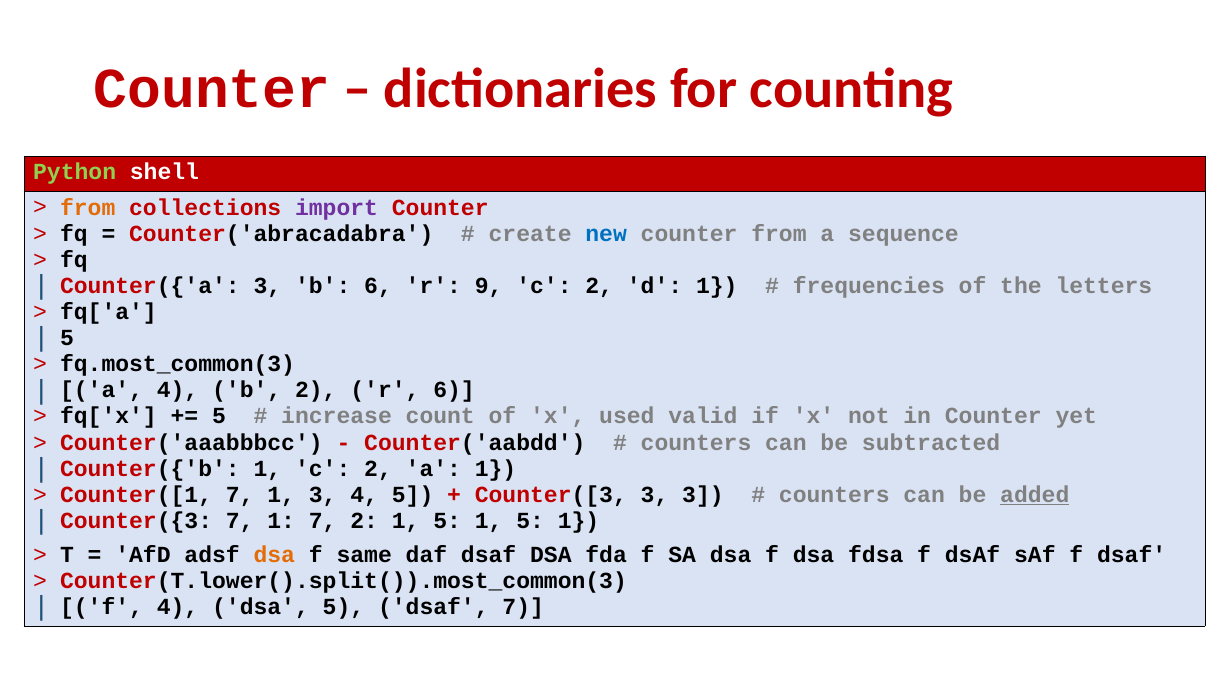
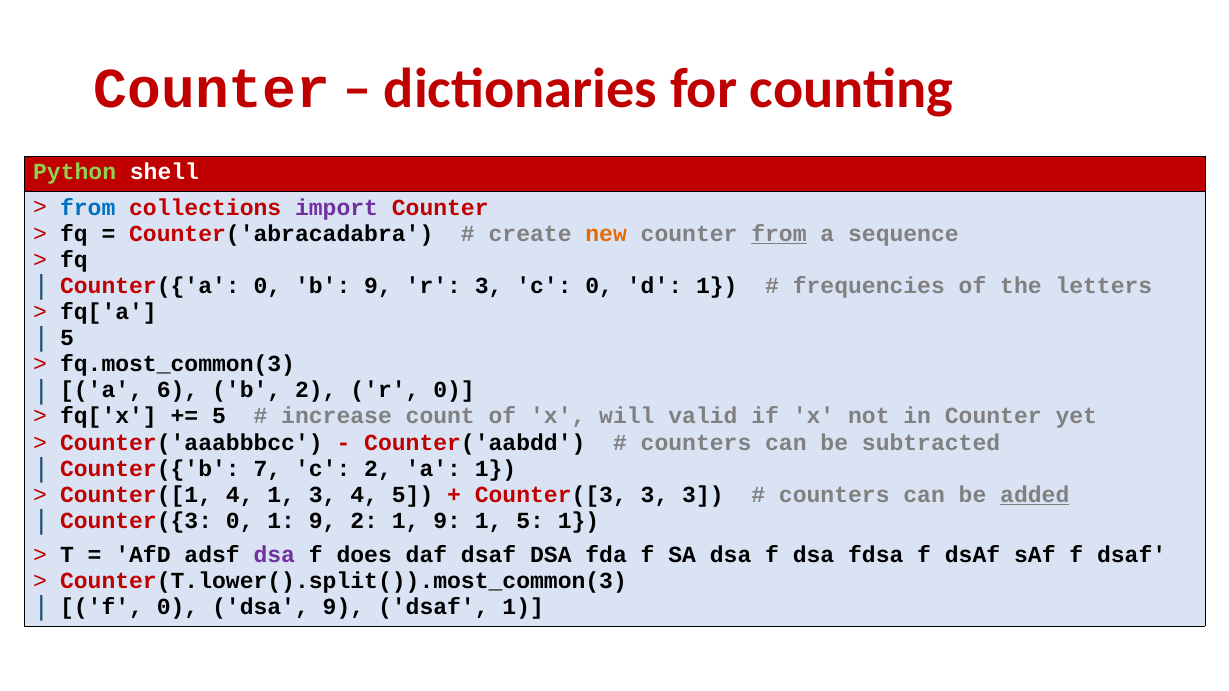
from colour: orange -> blue (88, 208)
new colour: blue -> orange (606, 234)
from underline: none -> present (779, 234)
Counter({'a 3: 3 -> 0 (267, 286)
b 6: 6 -> 9 (378, 286)
r 9: 9 -> 3 (489, 286)
2: 2 -> 0 (599, 286)
a 4: 4 -> 6 (178, 390)
r 6: 6 -> 0 (454, 390)
used: used -> will (627, 417)
Counter({'b 1: 1 -> 7 (267, 469)
Counter([1 7: 7 -> 4 (240, 495)
Counter({3 7: 7 -> 0 (240, 521)
7: 7 -> 9 (323, 521)
2 1 5: 5 -> 9 (447, 521)
dsa colour: orange -> purple (274, 555)
same: same -> does (364, 555)
f 4: 4 -> 0 (178, 607)
dsa 5: 5 -> 9 (343, 607)
dsaf 7: 7 -> 1 (523, 607)
